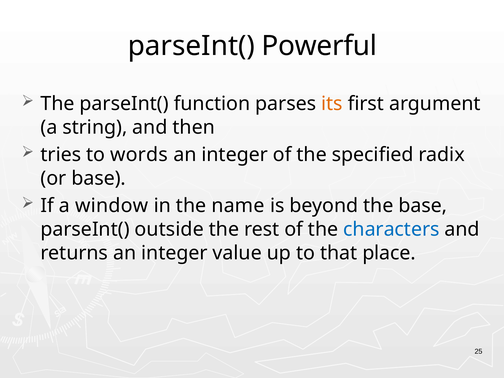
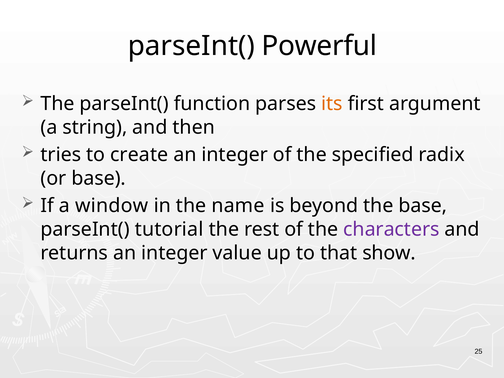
words: words -> create (139, 155)
outside: outside -> tutorial (169, 229)
characters colour: blue -> purple (391, 229)
place: place -> show (389, 253)
